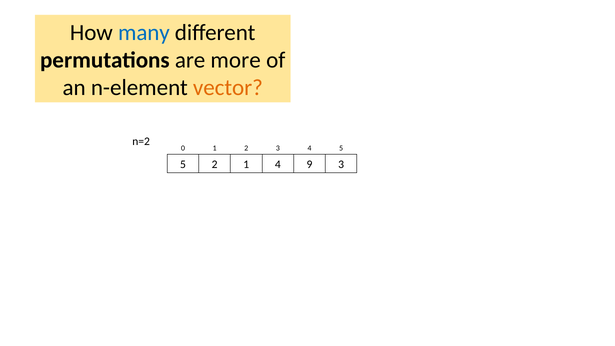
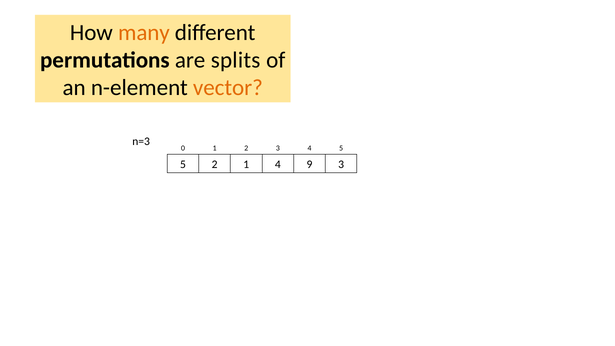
many colour: blue -> orange (144, 33)
more: more -> splits (236, 60)
n=2: n=2 -> n=3 (141, 141)
